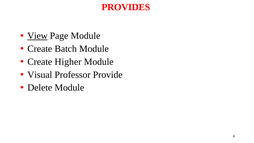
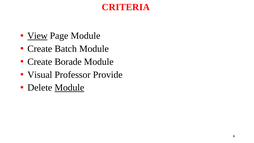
PROVIDES: PROVIDES -> CRITERIA (126, 7)
Higher: Higher -> Borade (68, 62)
Module underline: none -> present (69, 88)
